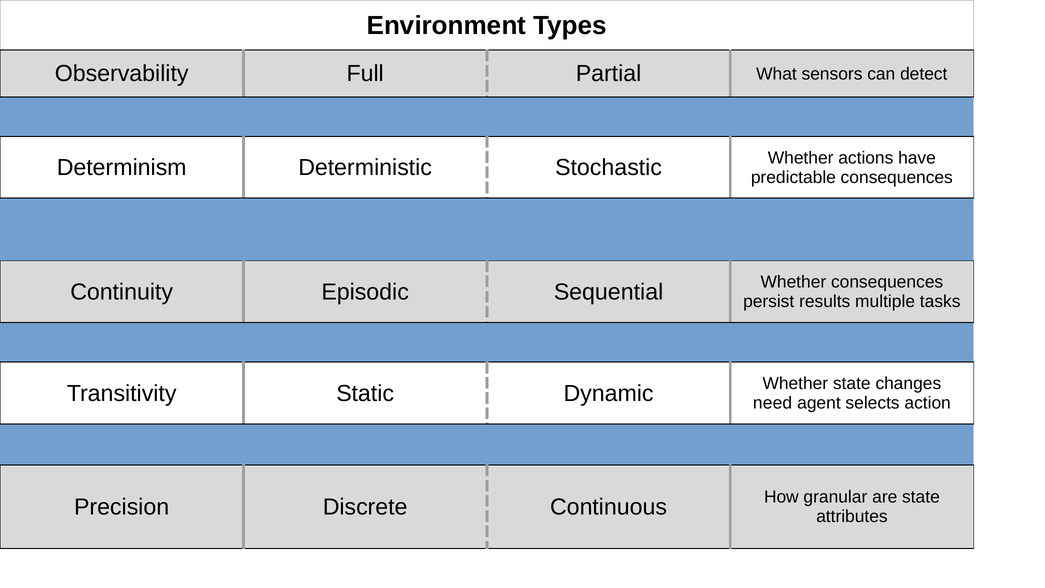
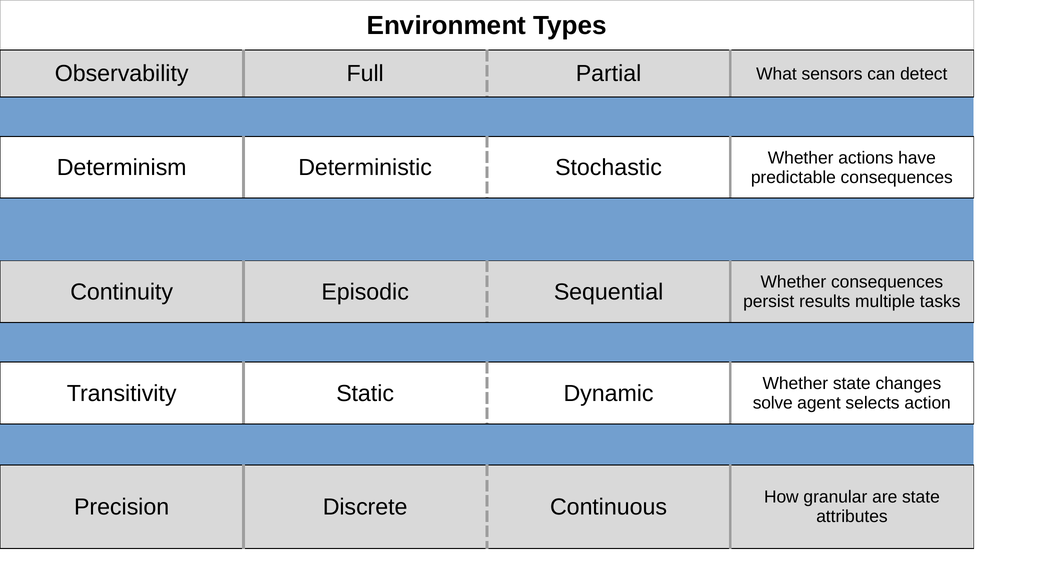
need: need -> solve (773, 403)
